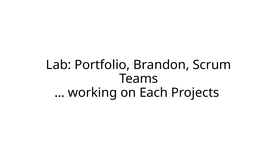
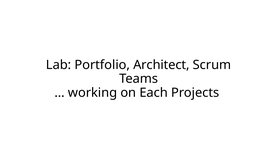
Brandon: Brandon -> Architect (161, 65)
